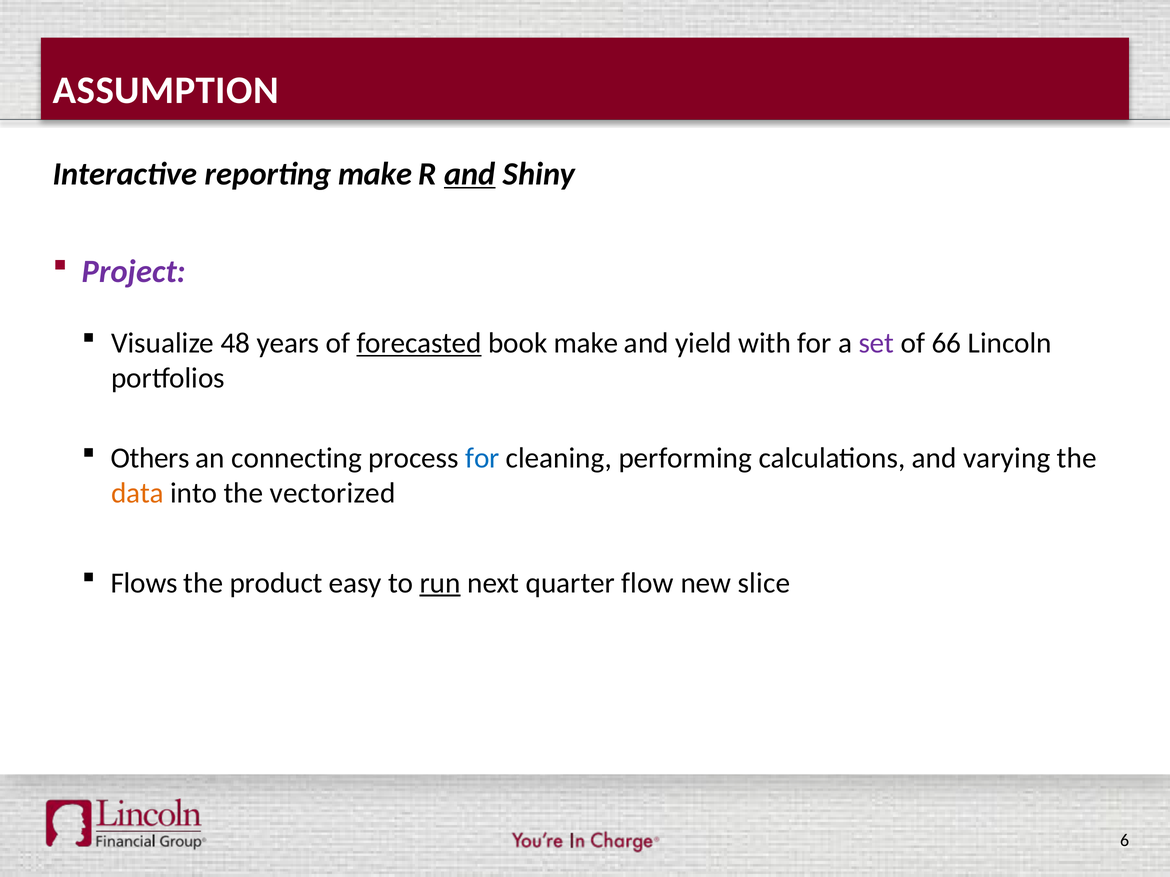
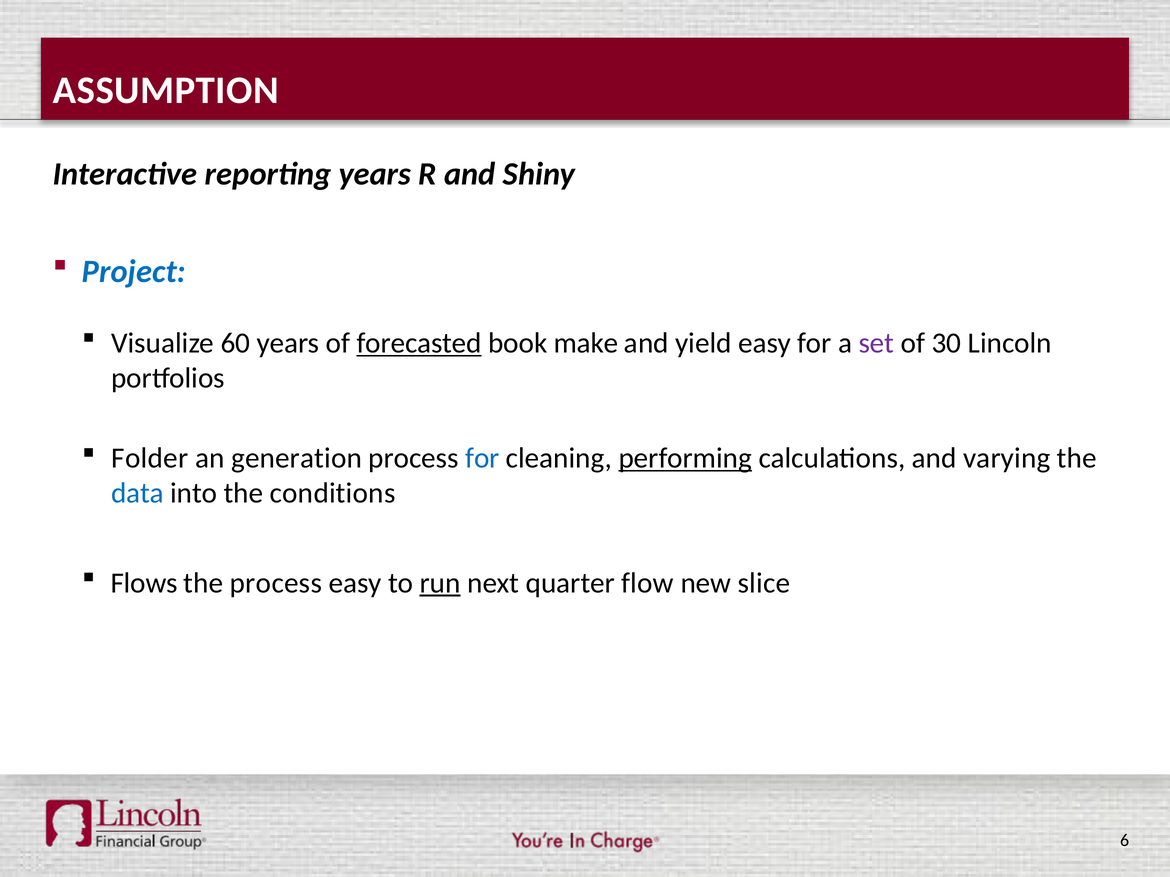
reporting make: make -> years (375, 174)
and underline: present -> none (470, 174)
Project colour: purple -> blue (134, 271)
48: 48 -> 60 (235, 343)
yield with: with -> easy (765, 343)
66: 66 -> 30 (946, 343)
Others: Others -> Folder (150, 458)
connecting: connecting -> generation (297, 458)
performing underline: none -> present (685, 458)
data colour: orange -> blue (137, 494)
vectorized: vectorized -> conditions (333, 494)
the product: product -> process (276, 583)
